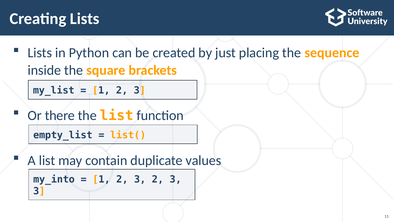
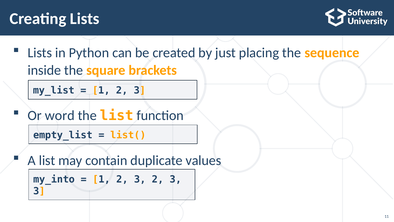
there: there -> word (60, 115)
